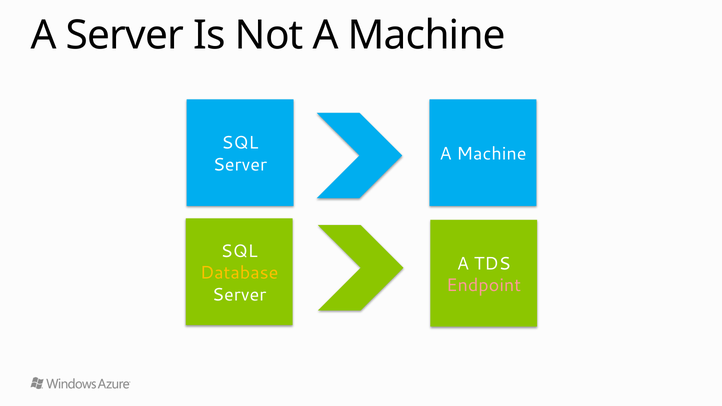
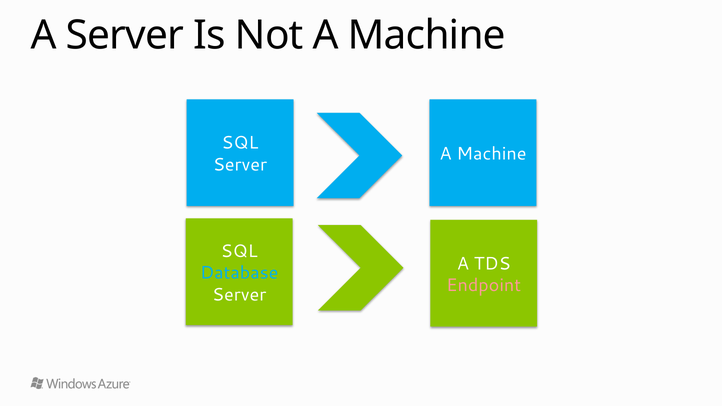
Database colour: yellow -> light blue (239, 273)
